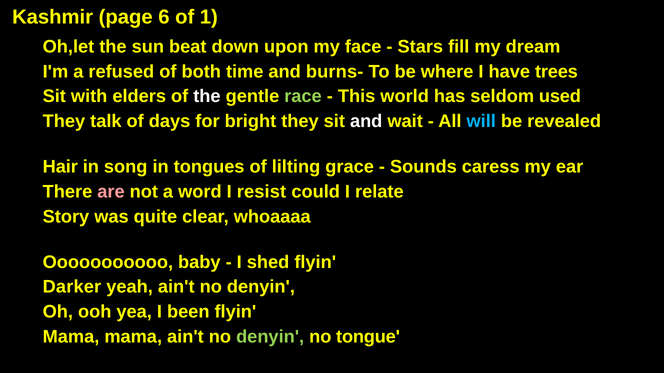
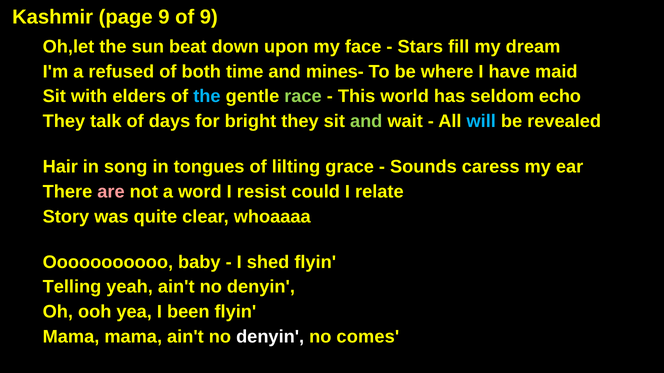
page 6: 6 -> 9 (164, 17)
of 1: 1 -> 9 (209, 17)
burns-: burns- -> mines- (335, 72)
trees: trees -> maid (556, 72)
the colour: white -> light blue (207, 97)
used: used -> echo (560, 97)
and colour: white -> light green (366, 122)
Darker: Darker -> Telling (72, 287)
denyin colour: light green -> white (270, 337)
tongue: tongue -> comes (368, 337)
